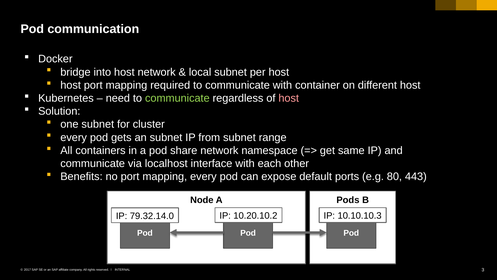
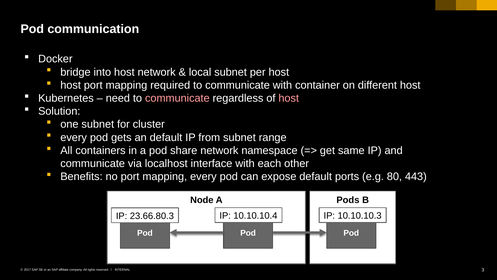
communicate colour: light green -> pink (177, 98)
an subnet: subnet -> default (166, 137)
79.32.14.0: 79.32.14.0 -> 23.66.80.3 (152, 216)
10.20.10.2: 10.20.10.2 -> 10.10.10.4 (255, 215)
